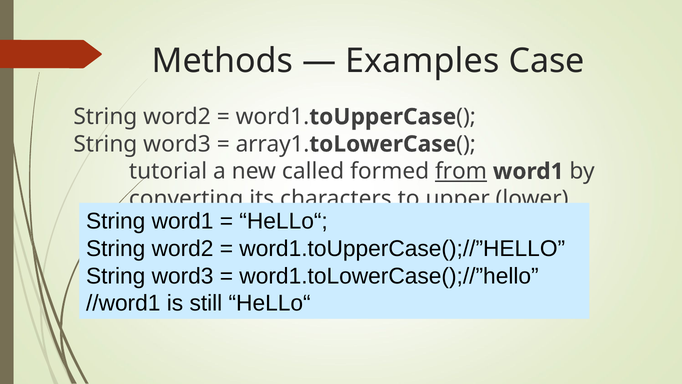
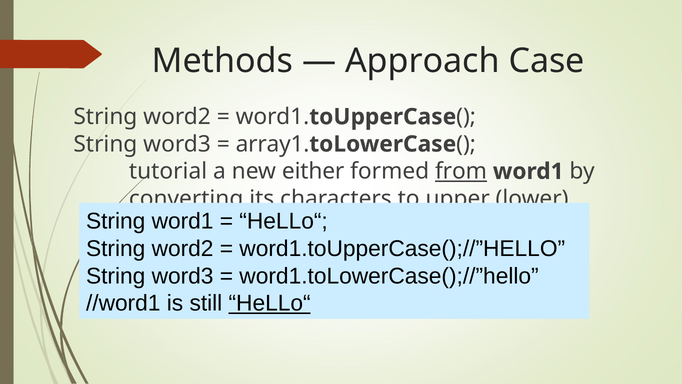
Examples: Examples -> Approach (422, 61)
called: called -> either (313, 171)
HeLLo“ underline: none -> present (270, 303)
